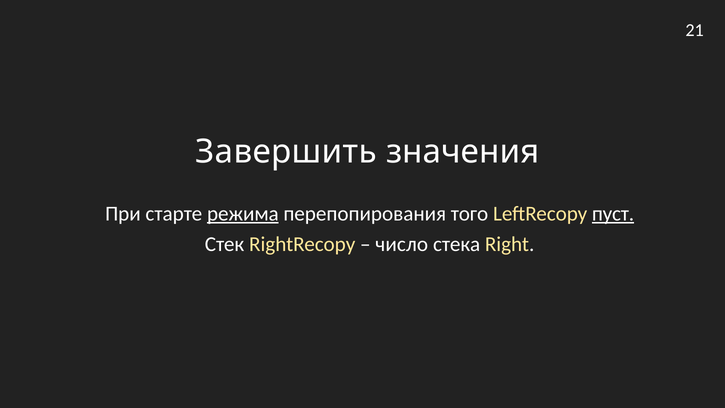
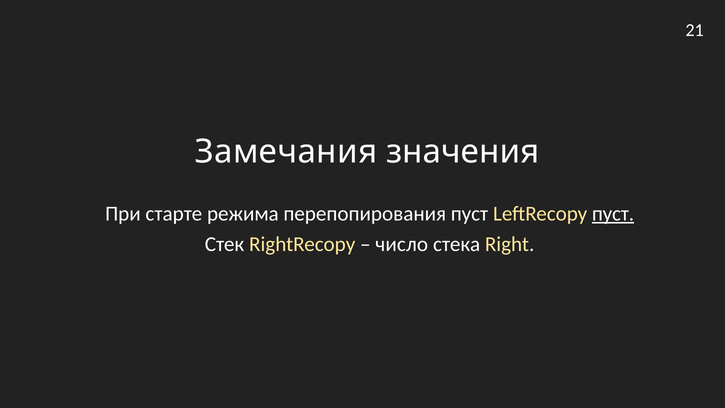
Завершить: Завершить -> Замечания (286, 152)
режима underline: present -> none (243, 214)
перепопирования того: того -> пуст (469, 214)
